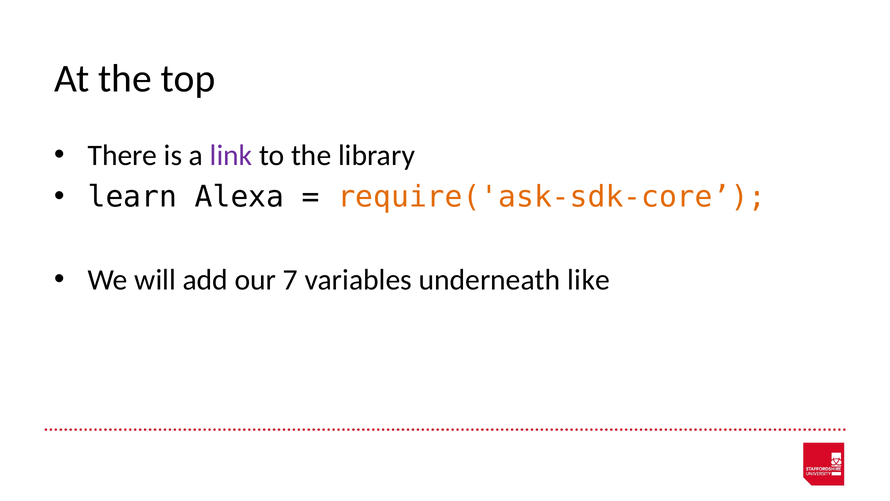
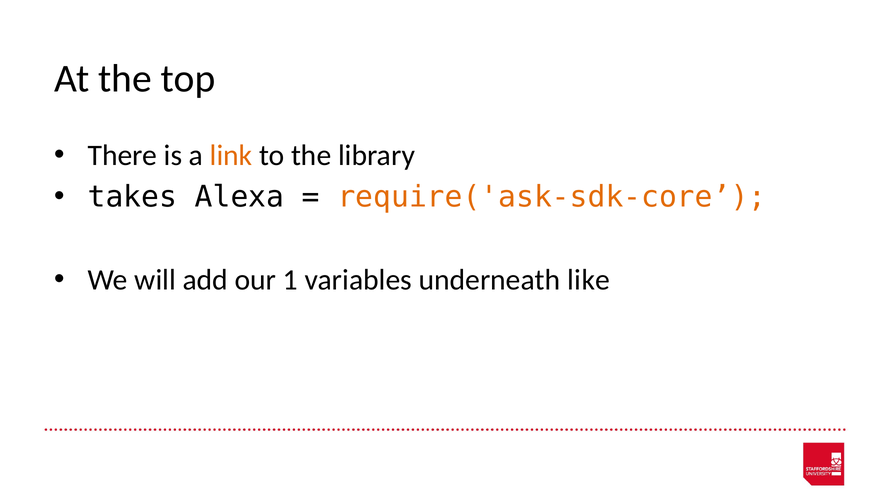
link colour: purple -> orange (231, 155)
learn: learn -> takes (132, 197)
7: 7 -> 1 (290, 280)
